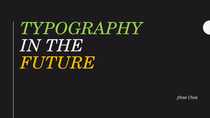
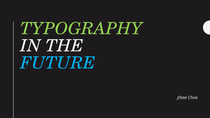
FUTURE colour: yellow -> light blue (58, 63)
